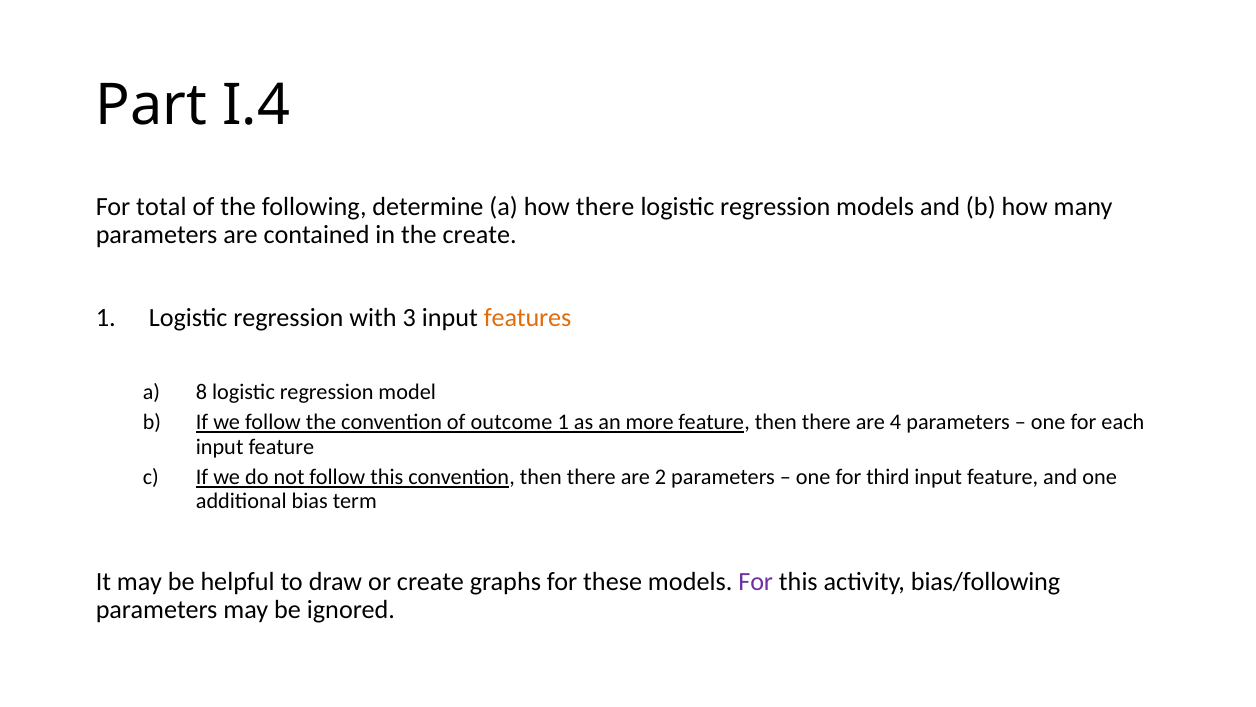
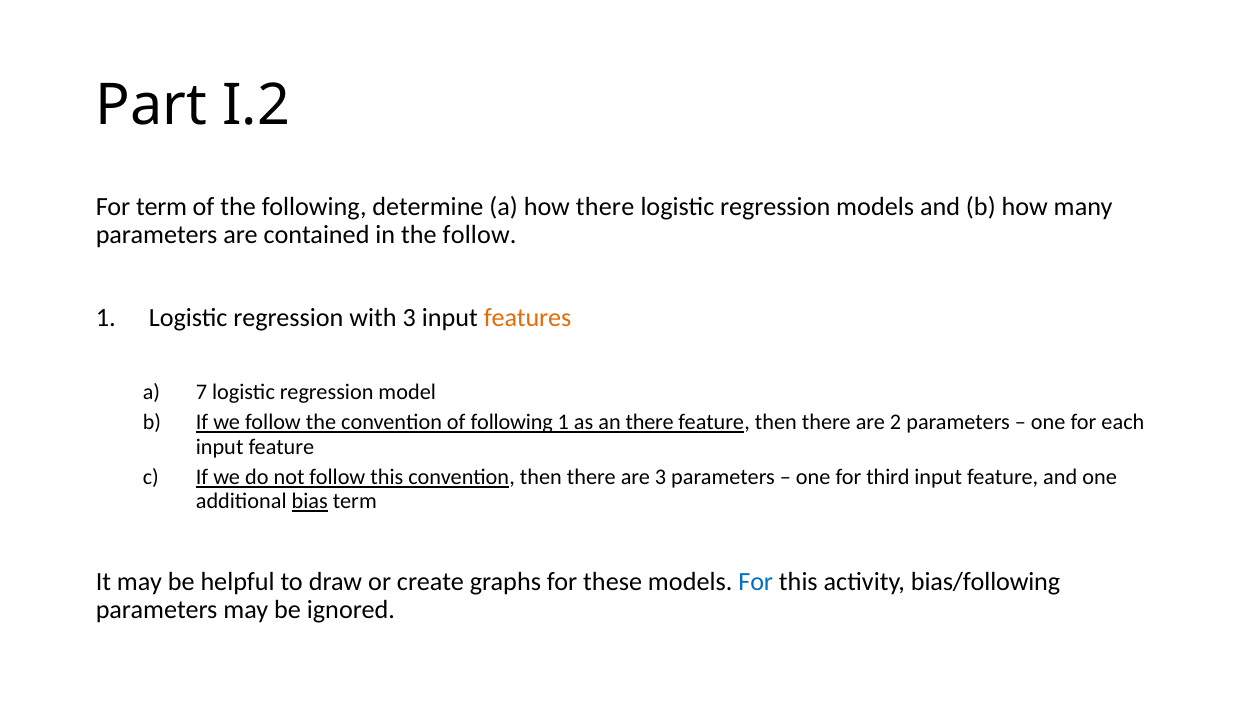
I.4: I.4 -> I.2 (256, 106)
For total: total -> term (162, 207)
the create: create -> follow (480, 235)
8: 8 -> 7 (201, 392)
of outcome: outcome -> following (512, 422)
an more: more -> there (650, 422)
4: 4 -> 2 (896, 422)
are 2: 2 -> 3 (661, 477)
bias underline: none -> present (310, 501)
For colour: purple -> blue (756, 582)
